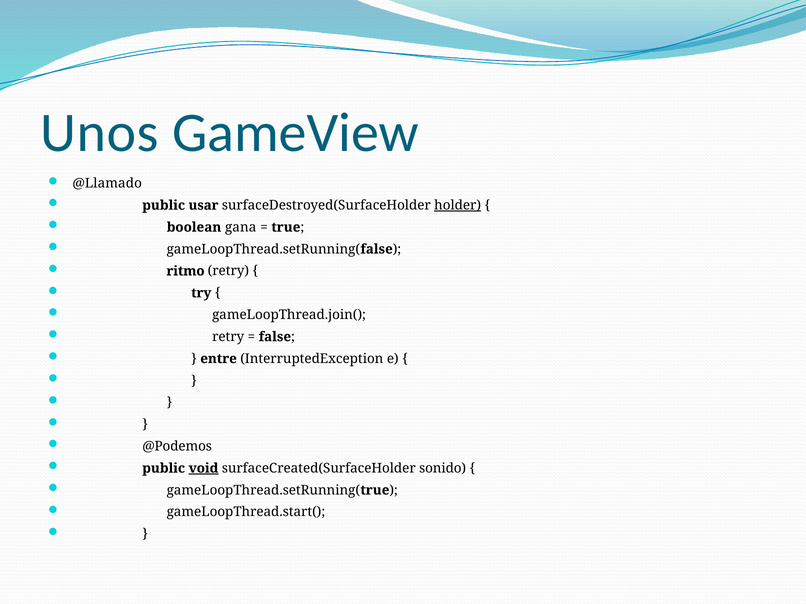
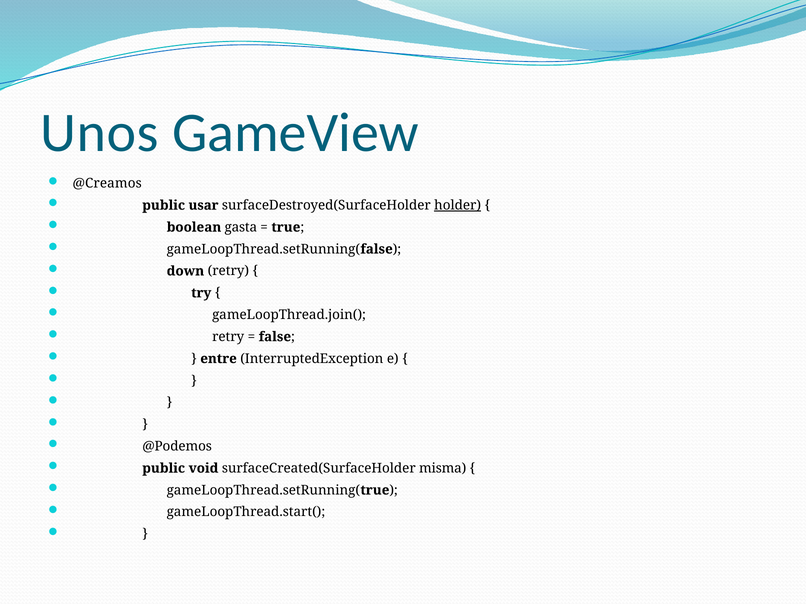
@Llamado: @Llamado -> @Creamos (107, 184)
gana: gana -> gasta (241, 227)
ritmo: ritmo -> down (185, 271)
void underline: present -> none (203, 469)
sonido: sonido -> misma (443, 469)
